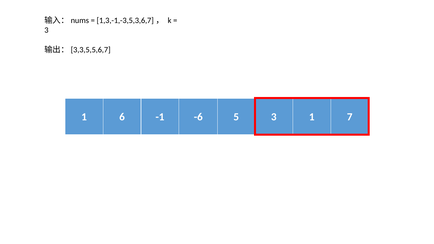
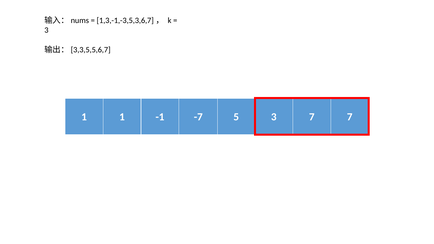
1 6: 6 -> 1 (122, 117)
-6: -6 -> -7 (198, 117)
3 1: 1 -> 7 (312, 117)
